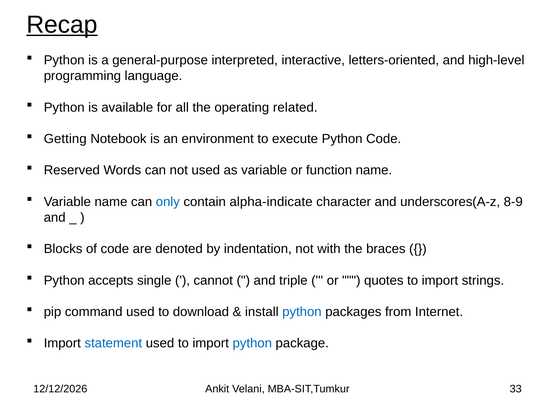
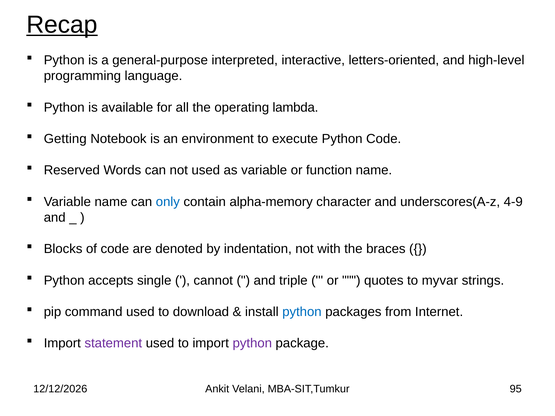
related: related -> lambda (295, 107)
alpha-indicate: alpha-indicate -> alpha-memory (271, 202)
8-9: 8-9 -> 4-9 (513, 202)
quotes to import: import -> myvar (440, 281)
statement colour: blue -> purple (113, 343)
python colour: blue -> purple (252, 343)
33: 33 -> 95 (516, 389)
